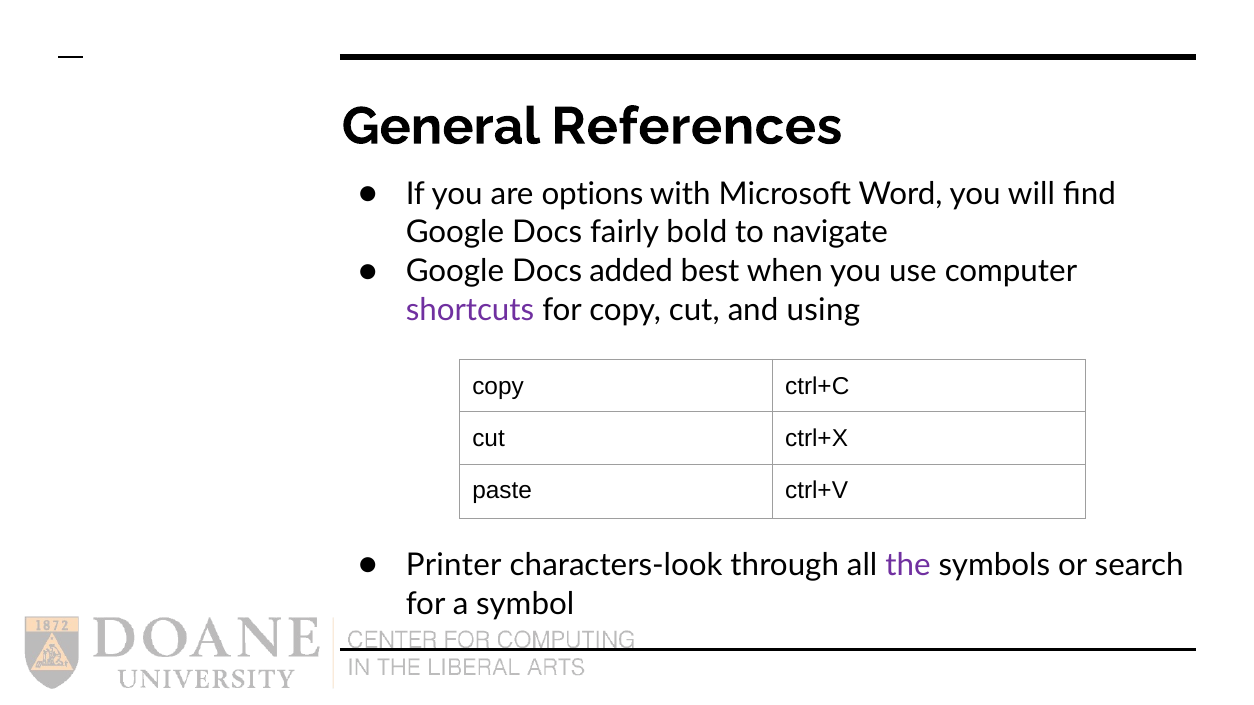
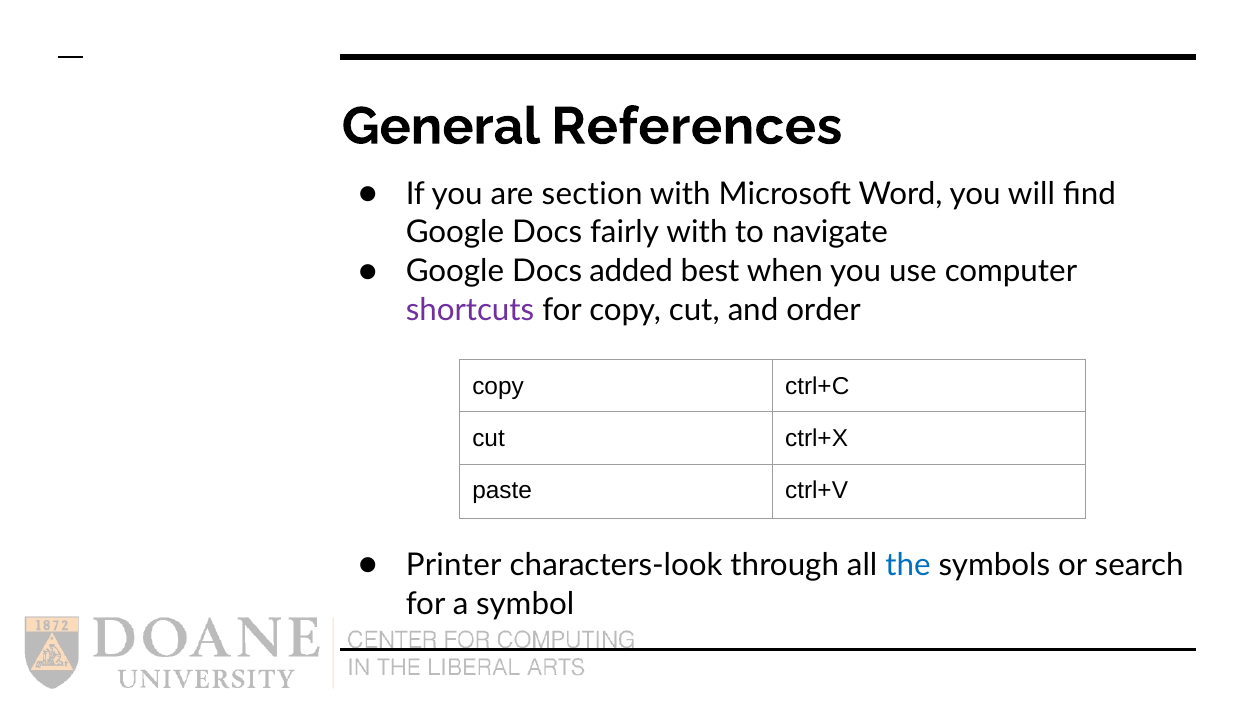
options: options -> section (592, 194)
fairly bold: bold -> with (697, 233)
using: using -> order (823, 311)
the colour: purple -> blue (908, 566)
